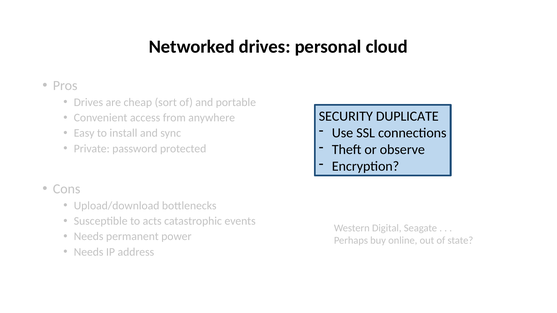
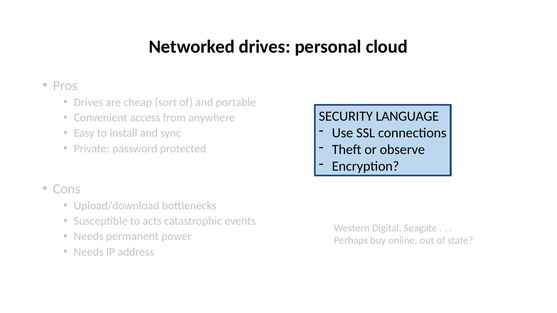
DUPLICATE: DUPLICATE -> LANGUAGE (407, 116)
